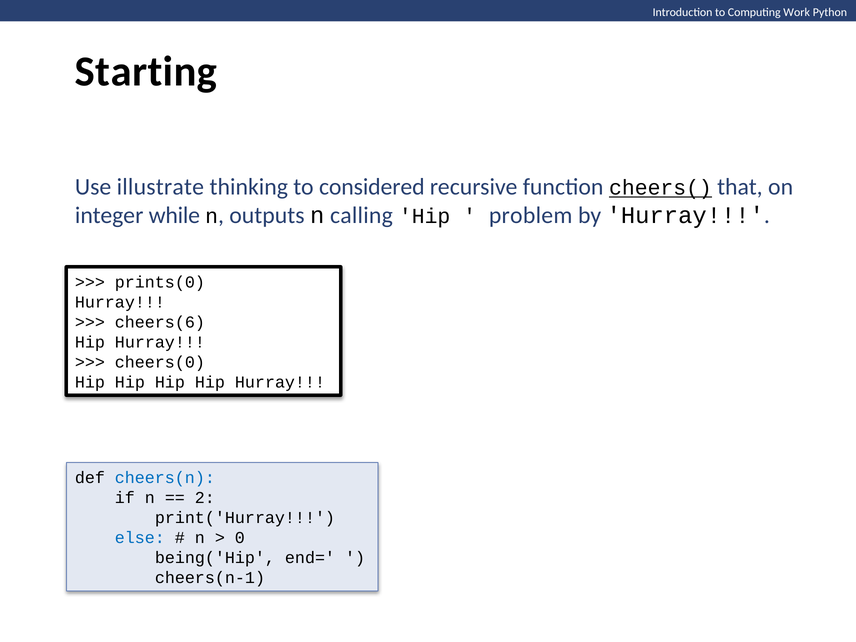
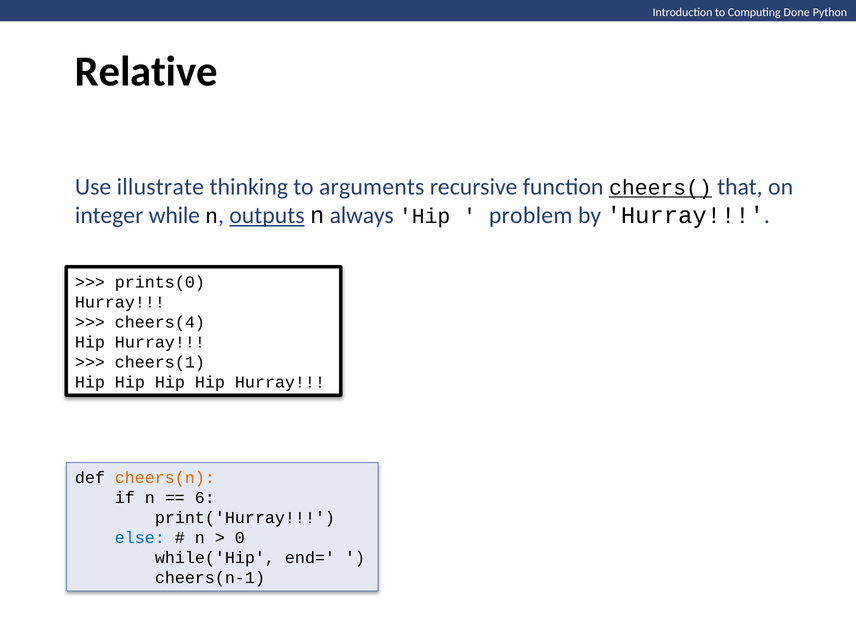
Work: Work -> Done (797, 12)
Starting: Starting -> Relative (146, 72)
considered: considered -> arguments (372, 187)
outputs underline: none -> present (267, 215)
calling: calling -> always (362, 215)
cheers(6: cheers(6 -> cheers(4 (160, 322)
cheers(0: cheers(0 -> cheers(1 (160, 362)
cheers(n colour: blue -> orange (165, 478)
2: 2 -> 6 (205, 498)
being('Hip: being('Hip -> while('Hip (215, 558)
